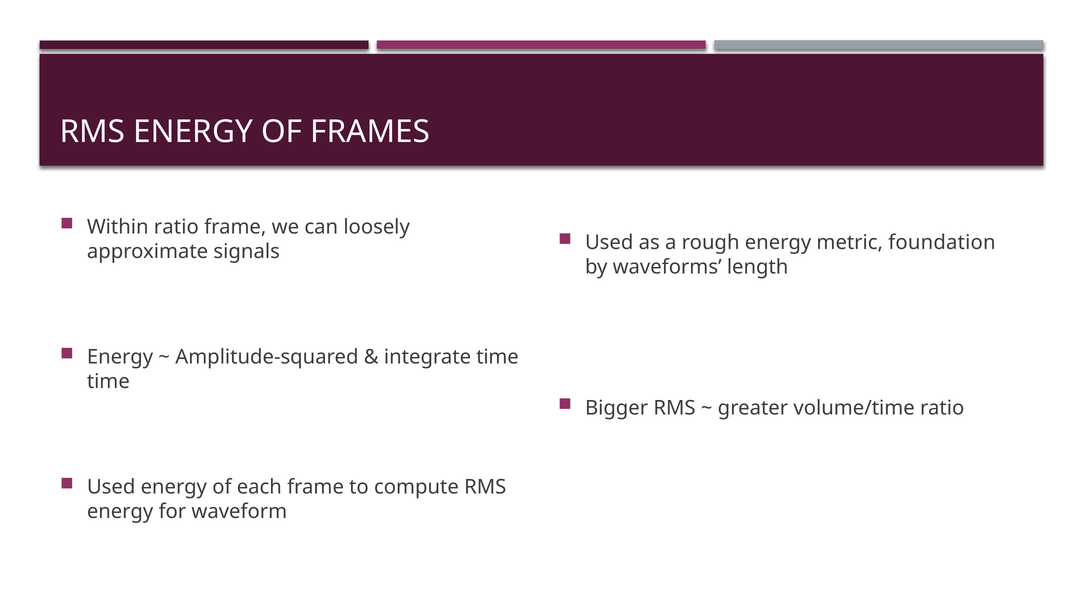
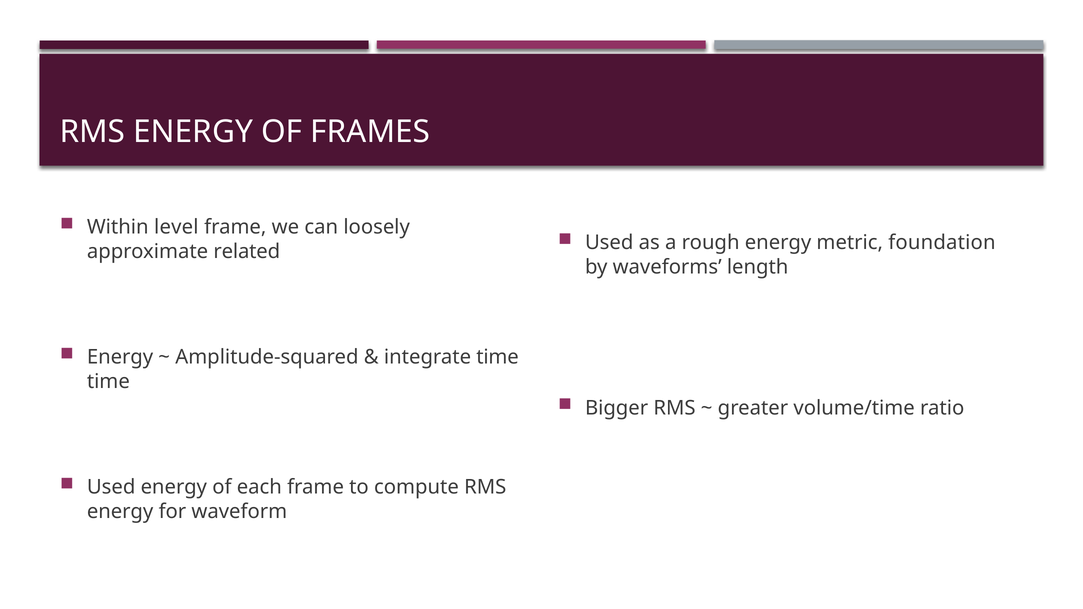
Within ratio: ratio -> level (176, 227)
signals: signals -> related (247, 252)
